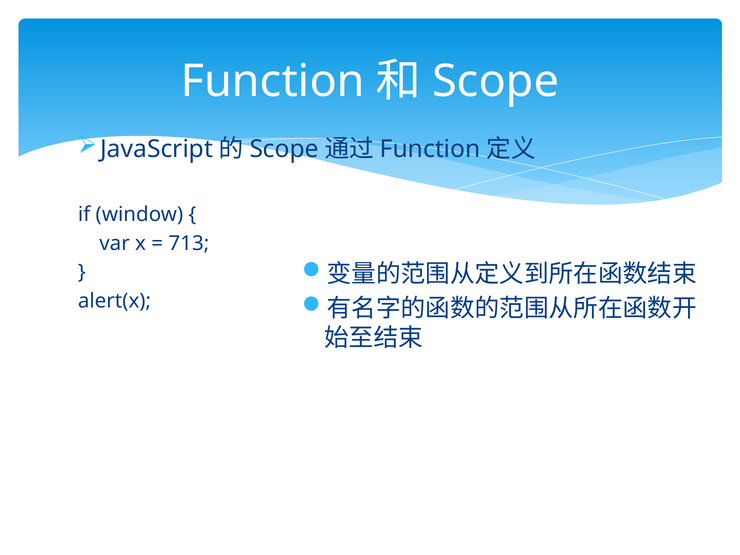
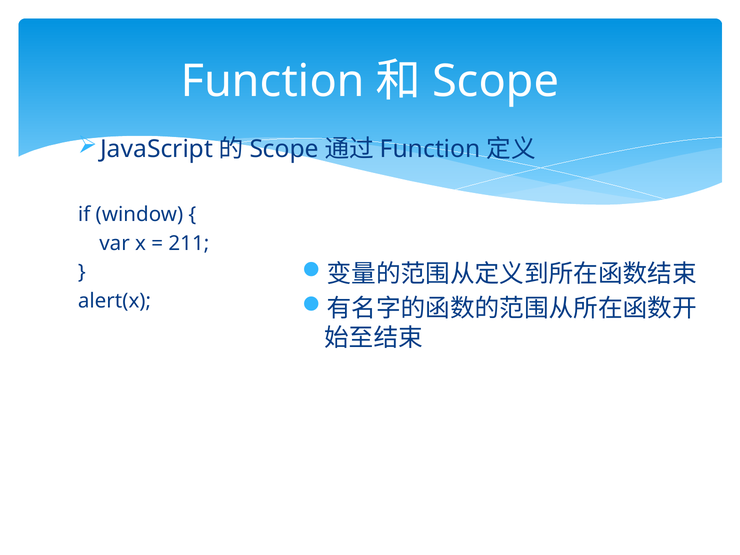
713: 713 -> 211 (189, 243)
